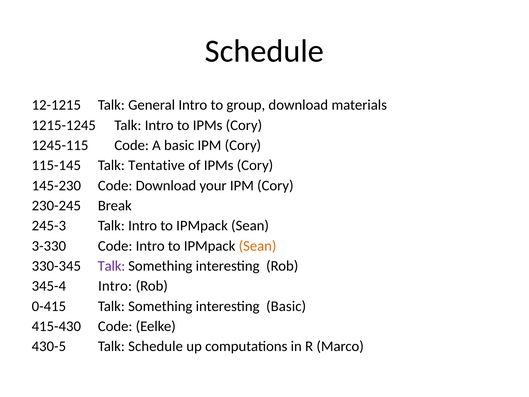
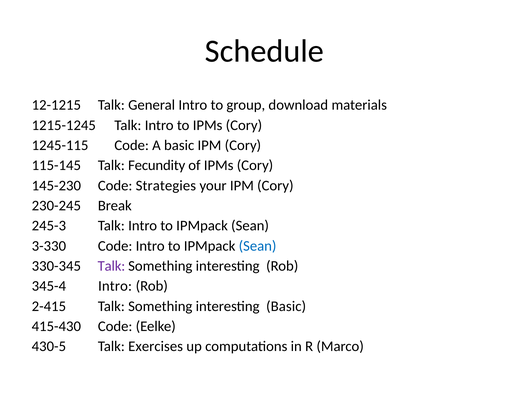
Tentative: Tentative -> Fecundity (157, 165)
Code Download: Download -> Strategies (166, 185)
Sean colour: orange -> blue (258, 246)
0-415: 0-415 -> 2-415 (49, 306)
Talk Schedule: Schedule -> Exercises (156, 346)
